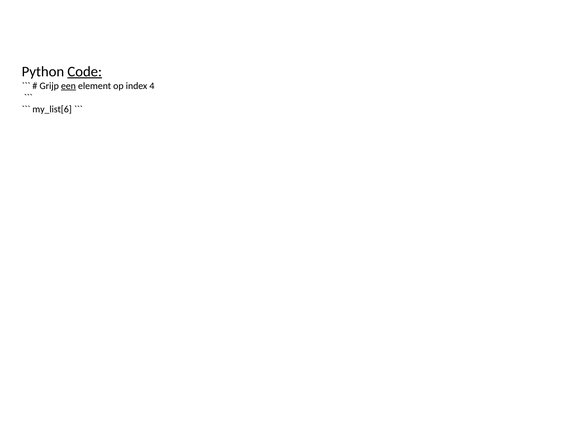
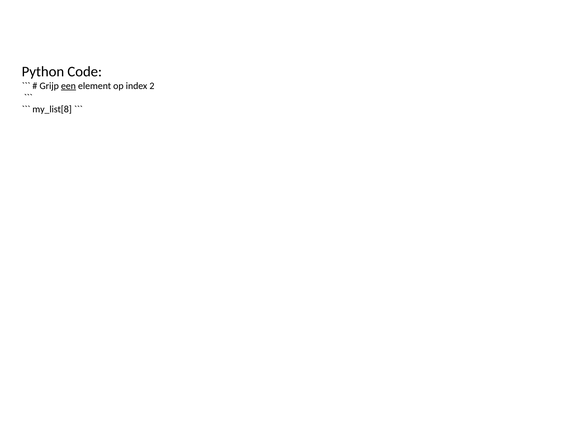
Code underline: present -> none (85, 72)
4: 4 -> 2 (152, 86)
my_list[6: my_list[6 -> my_list[8 (52, 109)
